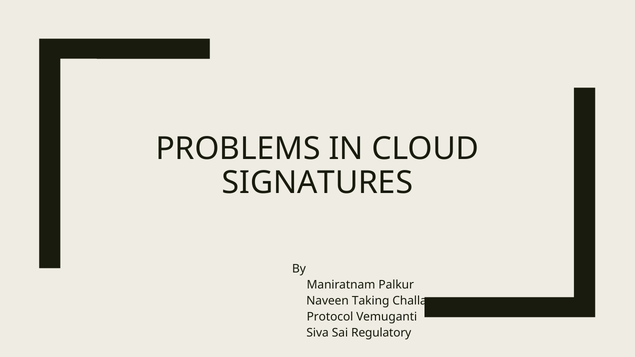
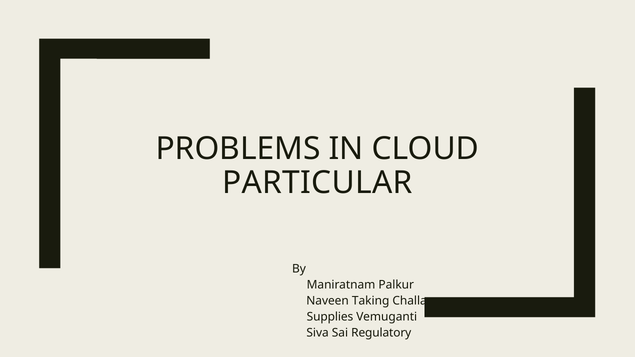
SIGNATURES: SIGNATURES -> PARTICULAR (317, 183)
Protocol: Protocol -> Supplies (330, 317)
